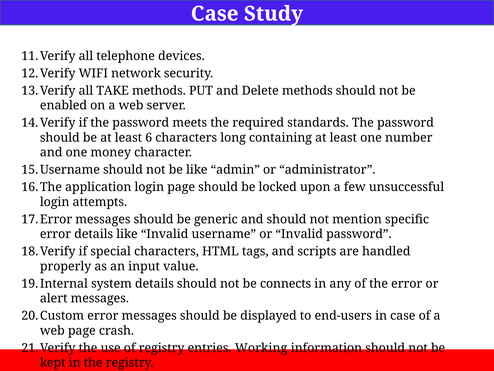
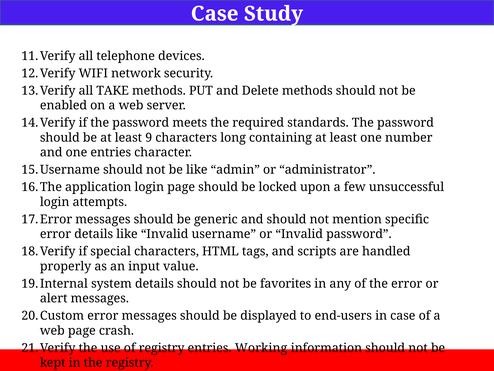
6: 6 -> 9 (149, 138)
one money: money -> entries (111, 152)
connects: connects -> favorites (286, 283)
